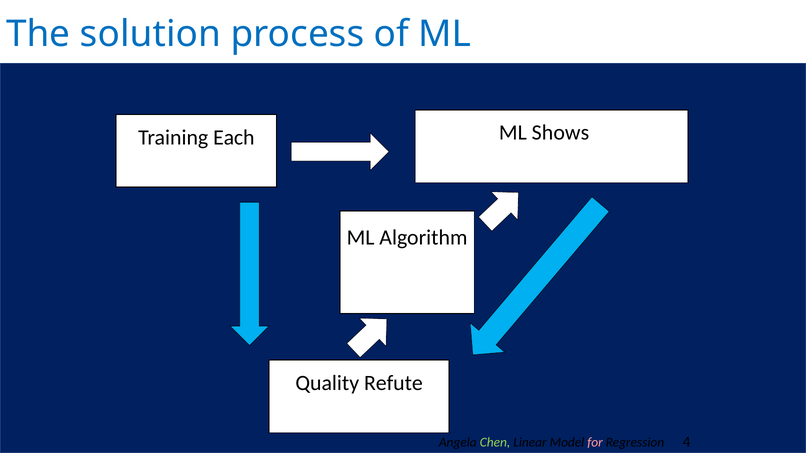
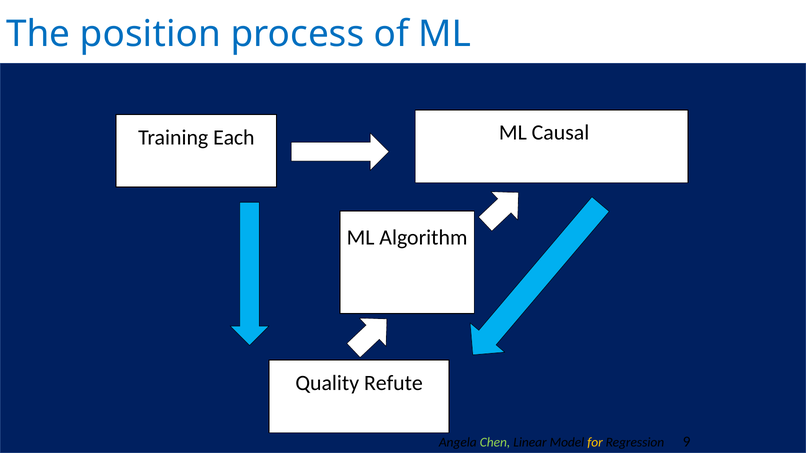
solution: solution -> position (150, 34)
Shows: Shows -> Causal (560, 133)
for colour: pink -> yellow (595, 443)
4: 4 -> 9 (687, 442)
